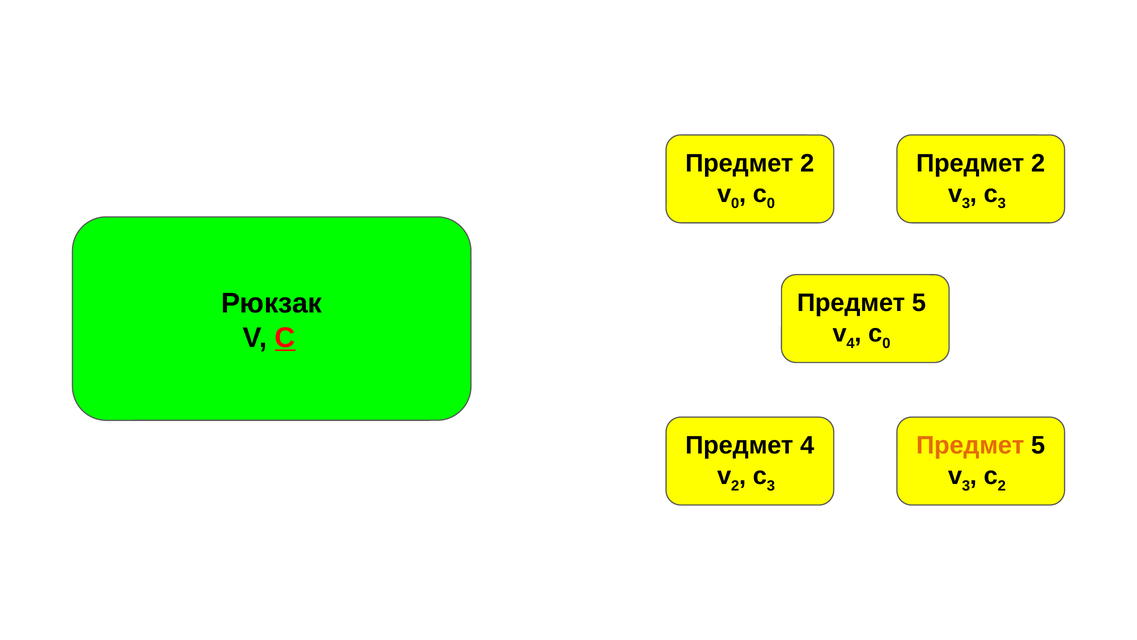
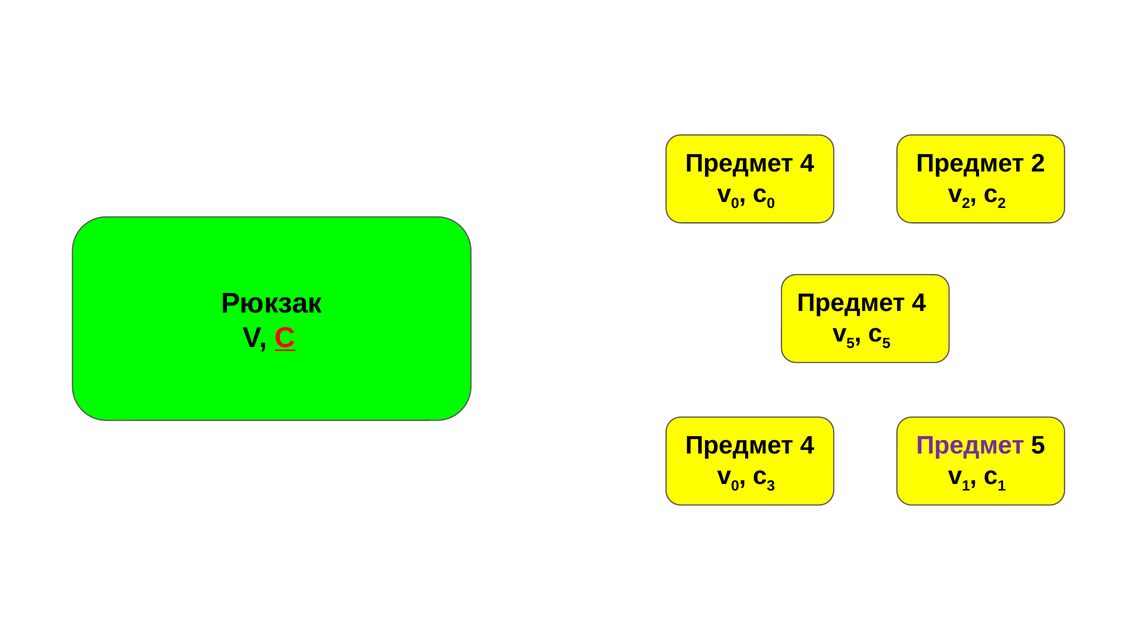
2: 2 -> 4 (807, 163)
3: 3 -> 2 (966, 203)
3: 3 -> 2 (1002, 203)
5: 5 -> 4 (919, 303)
v 4: 4 -> 5 (851, 343)
0: 0 -> 5 (886, 343)
Предмет colour: orange -> purple (970, 445)
2: 2 -> 0 (735, 485)
3: 3 -> 1 (966, 485)
c 2: 2 -> 1 (1002, 485)
